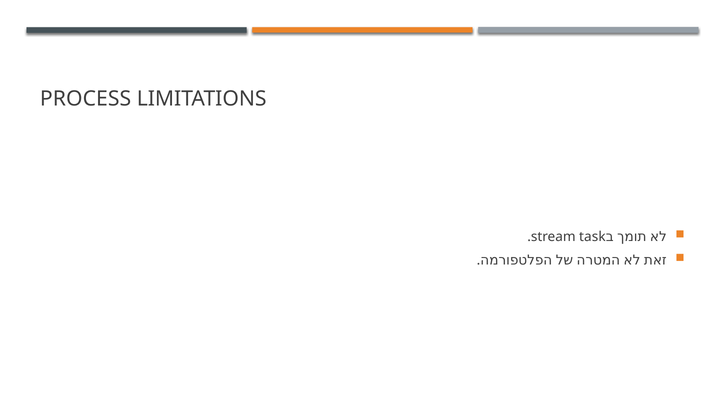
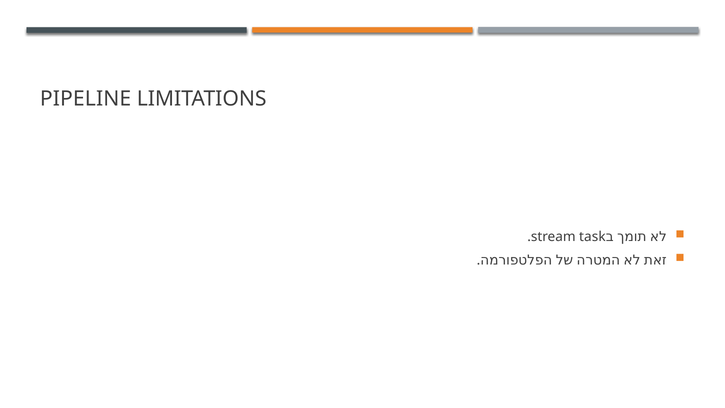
PROCESS: PROCESS -> PIPELINE (86, 98)
